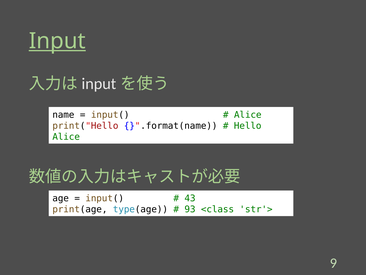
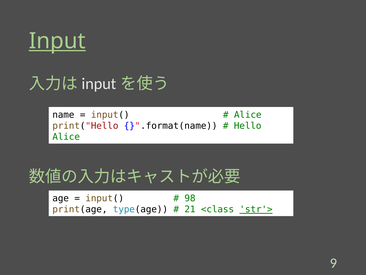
43: 43 -> 98 (190, 198)
93: 93 -> 21 (190, 209)
str'> underline: none -> present (256, 209)
